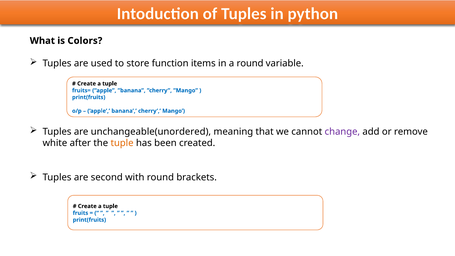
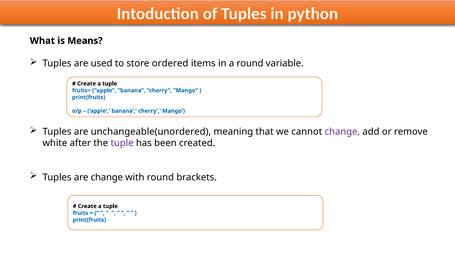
Colors: Colors -> Means (85, 41)
function: function -> ordered (170, 63)
tuple colour: orange -> purple (122, 143)
are second: second -> change (107, 177)
